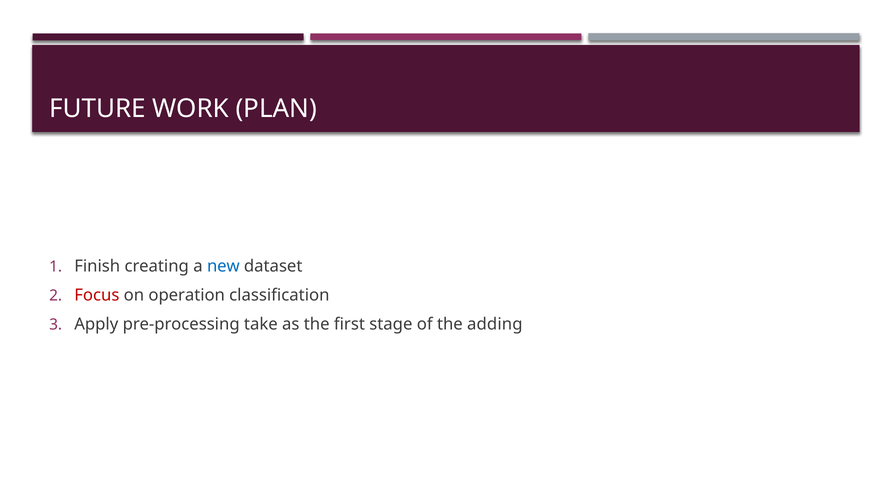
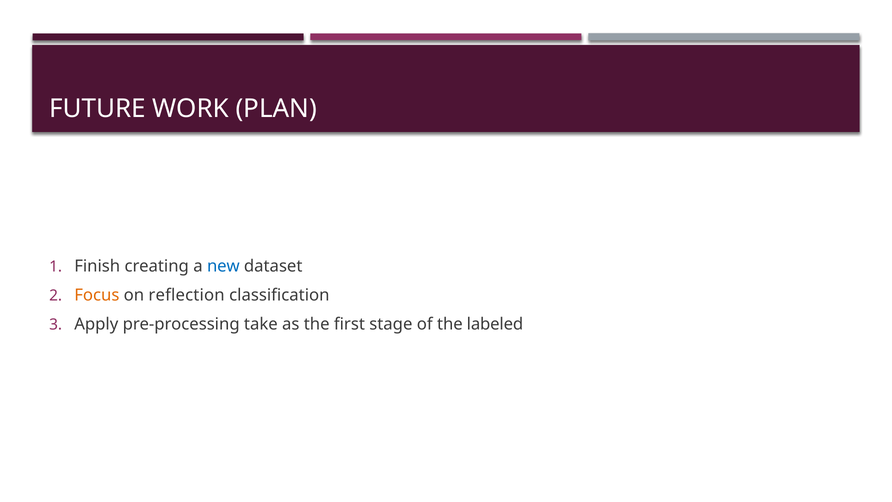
Focus colour: red -> orange (97, 295)
operation: operation -> reflection (187, 295)
adding: adding -> labeled (495, 324)
